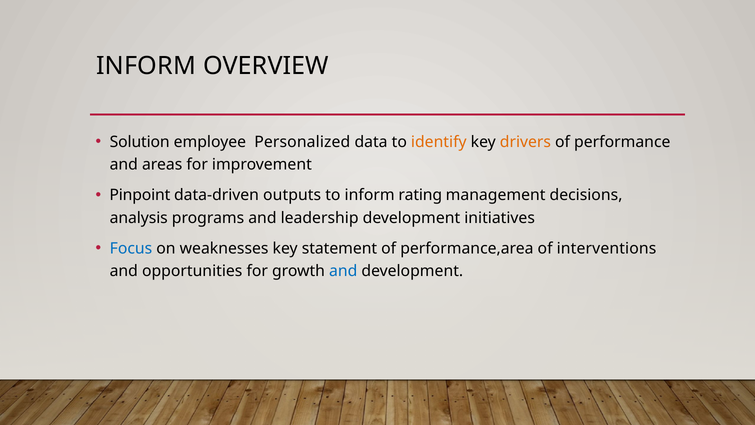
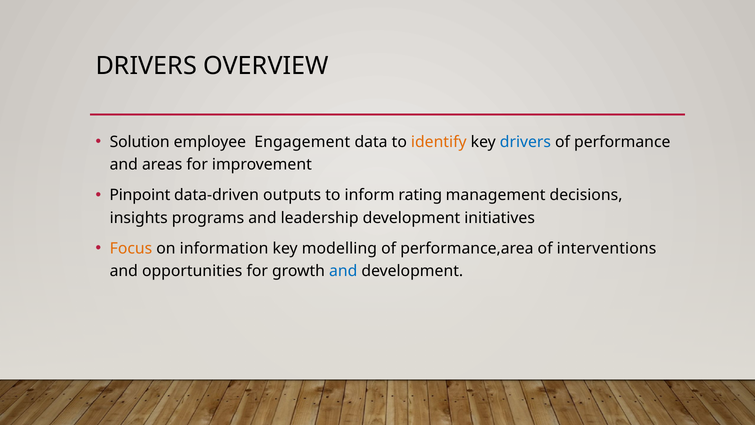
INFORM: INFORM -> DRIVERS (146, 66)
Personalized: Personalized -> Engagement (302, 142)
drivers colour: orange -> blue (525, 142)
analysis: analysis -> insights (139, 218)
Focus colour: blue -> orange (131, 248)
weaknesses: weaknesses -> information (224, 248)
statement: statement -> modelling (339, 248)
